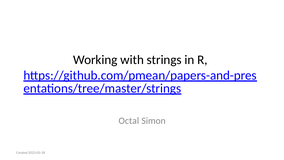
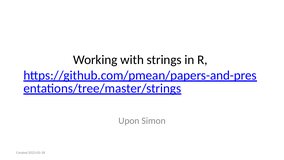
Octal: Octal -> Upon (129, 121)
